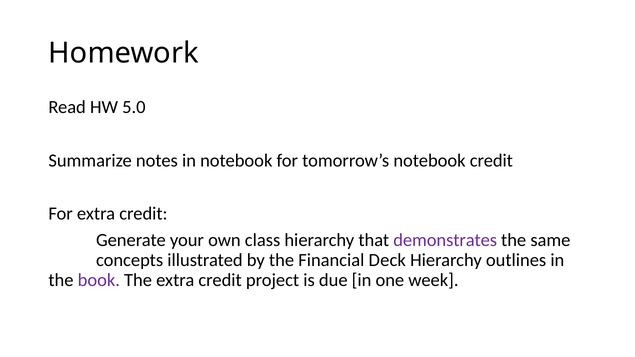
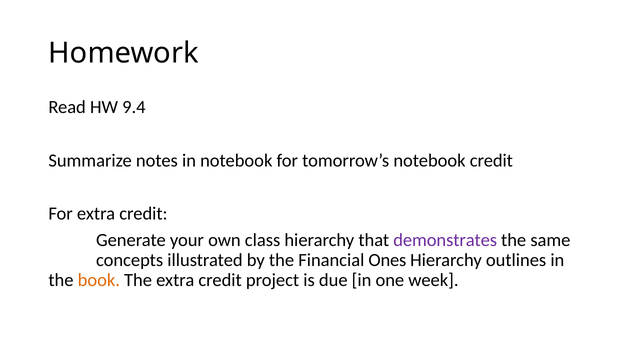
5.0: 5.0 -> 9.4 (134, 107)
Deck: Deck -> Ones (387, 260)
book colour: purple -> orange (99, 280)
